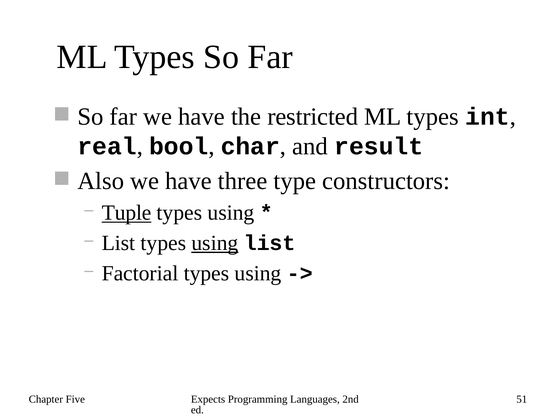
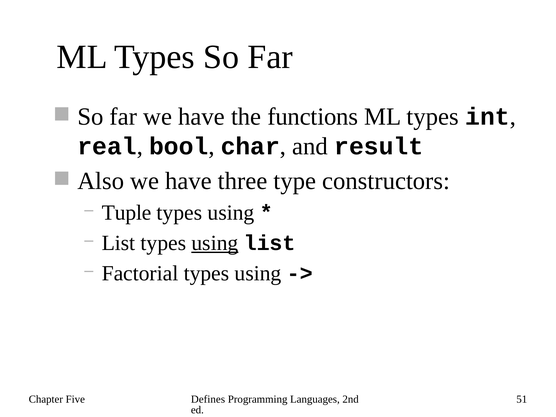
restricted: restricted -> functions (313, 117)
Tuple underline: present -> none (127, 213)
Expects: Expects -> Defines (208, 399)
